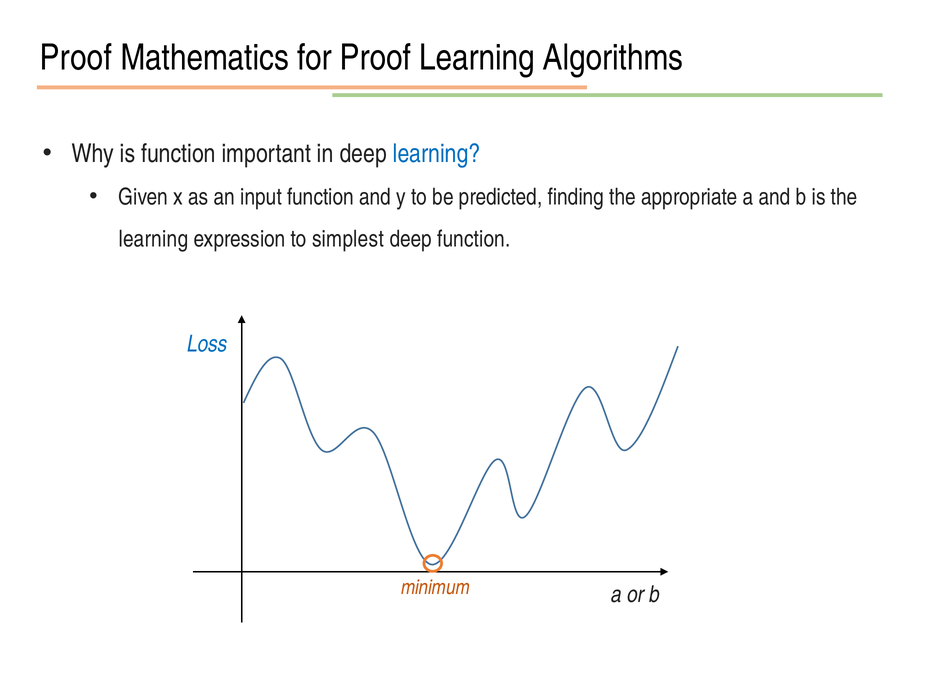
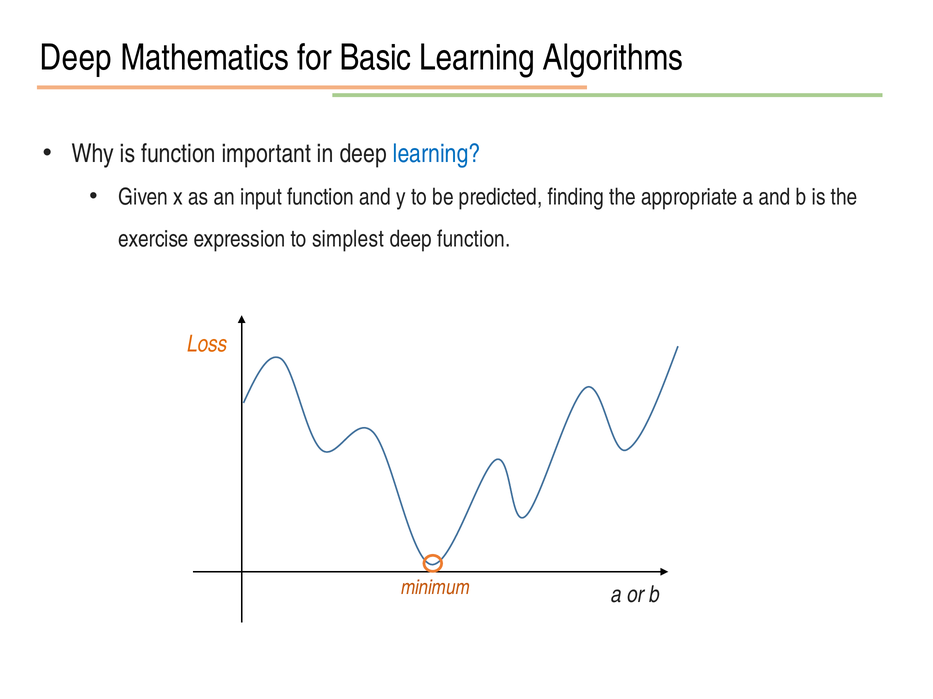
Proof: Proof -> Deep (76, 58)
for Proof: Proof -> Basic (375, 58)
learning: learning -> exercise (154, 239)
Loss colour: blue -> orange (207, 345)
